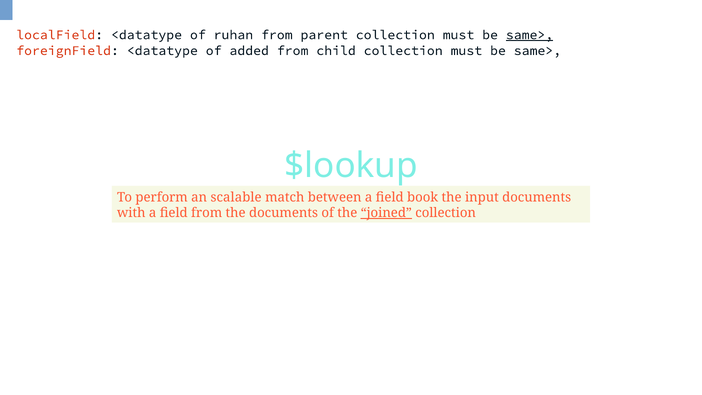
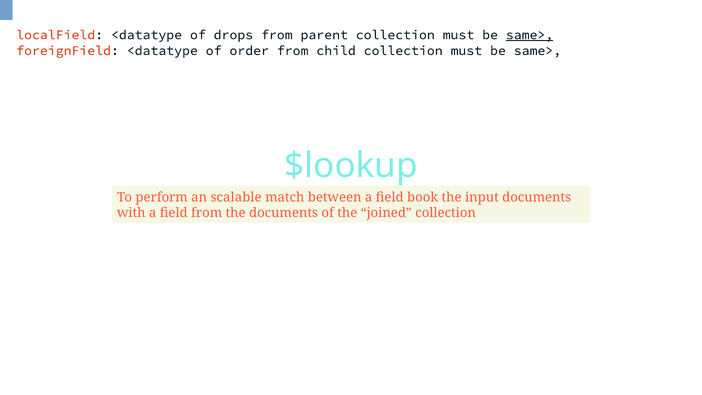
ruhan: ruhan -> drops (233, 35)
added: added -> order (249, 51)
joined underline: present -> none (386, 213)
